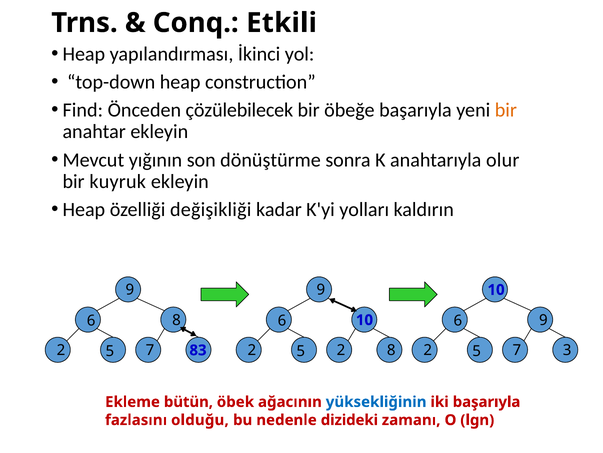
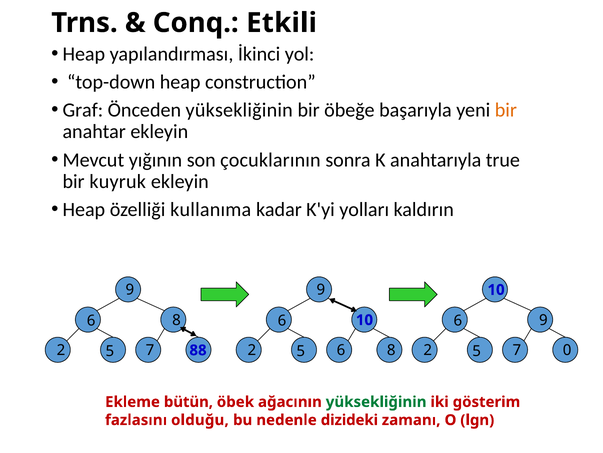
Find: Find -> Graf (83, 110)
Önceden çözülebilecek: çözülebilecek -> yüksekliğinin (239, 110)
dönüştürme: dönüştürme -> çocuklarının (270, 160)
olur: olur -> true (503, 160)
değişikliği: değişikliği -> kullanıma (211, 209)
83: 83 -> 88 (198, 350)
2 2: 2 -> 6 (341, 350)
3: 3 -> 0 (567, 350)
yüksekliğinin colour: blue -> green (376, 401)
iki başarıyla: başarıyla -> gösterim (486, 401)
